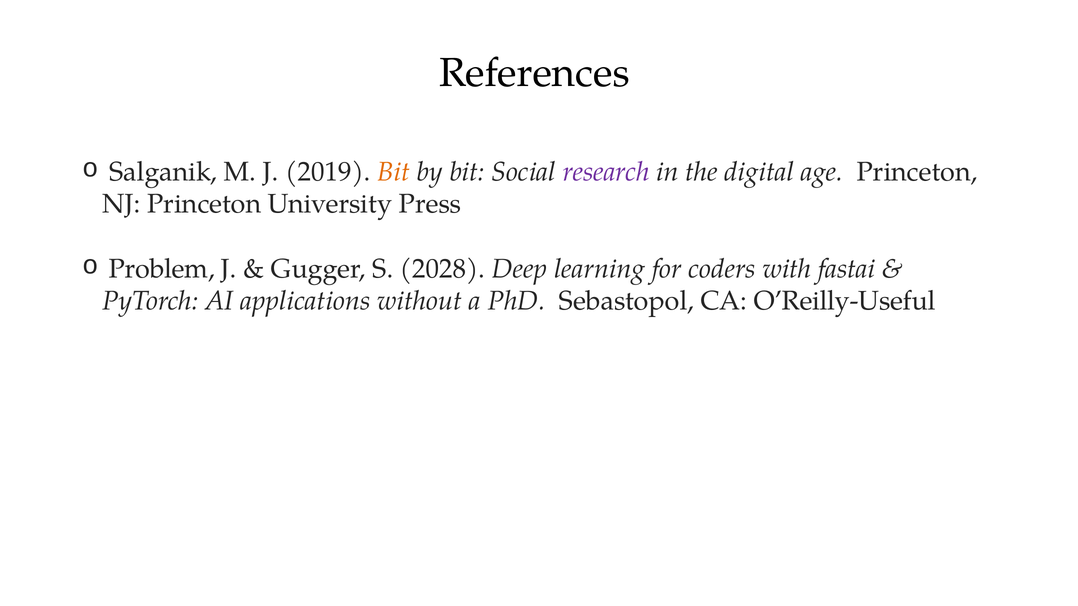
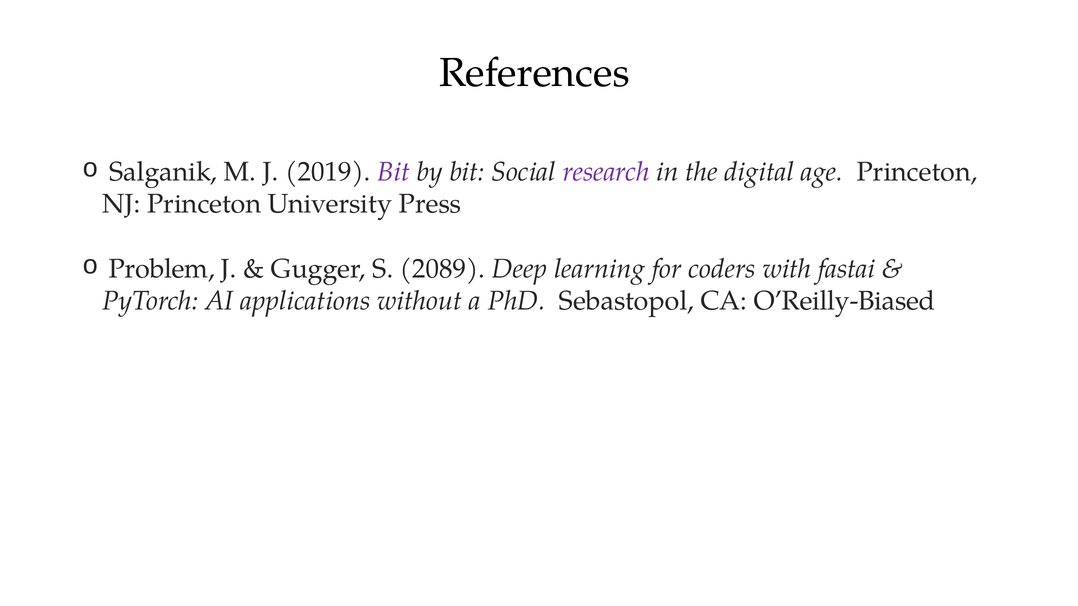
Bit colour: orange -> purple (394, 172)
2028: 2028 -> 2089 (443, 269)
O’Reilly-Useful: O’Reilly-Useful -> O’Reilly-Biased (845, 301)
